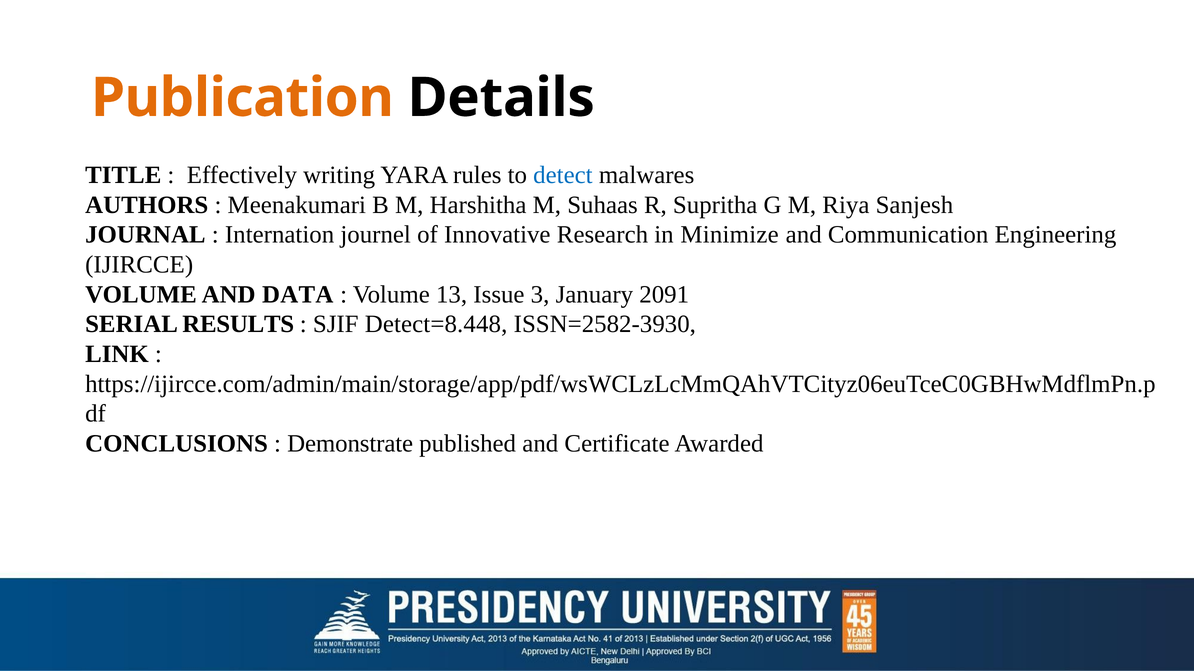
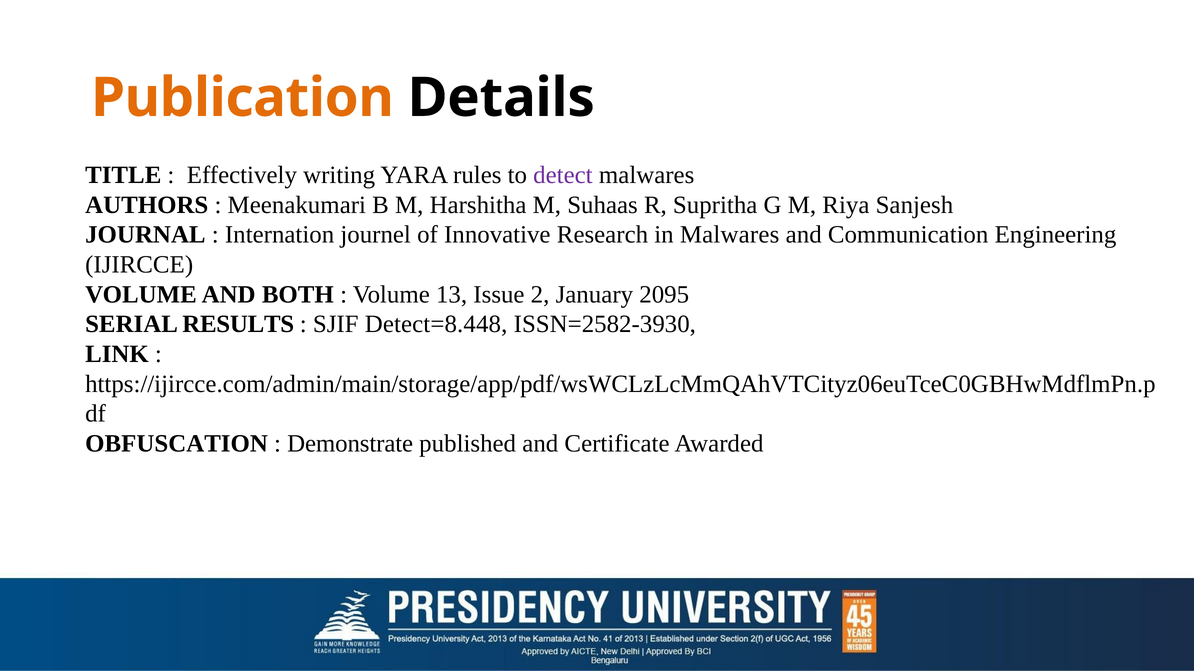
detect colour: blue -> purple (563, 175)
in Minimize: Minimize -> Malwares (730, 235)
DATA: DATA -> BOTH (298, 295)
3: 3 -> 2 (540, 295)
2091: 2091 -> 2095 (664, 295)
CONCLUSIONS: CONCLUSIONS -> OBFUSCATION (177, 444)
